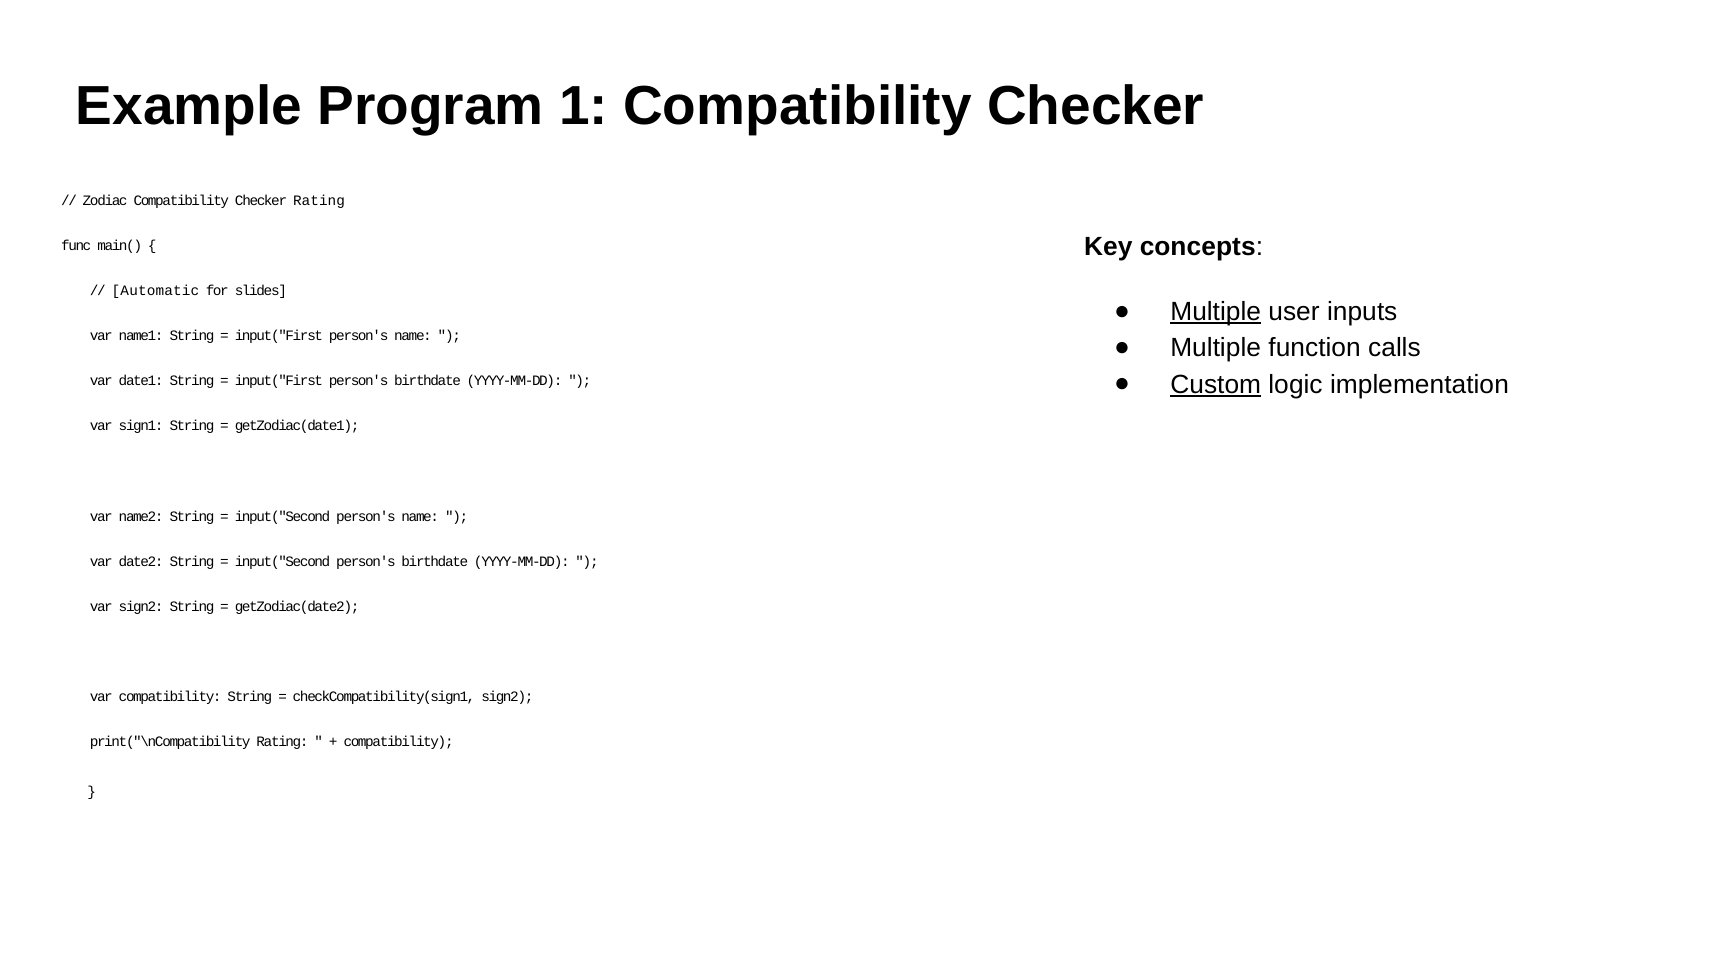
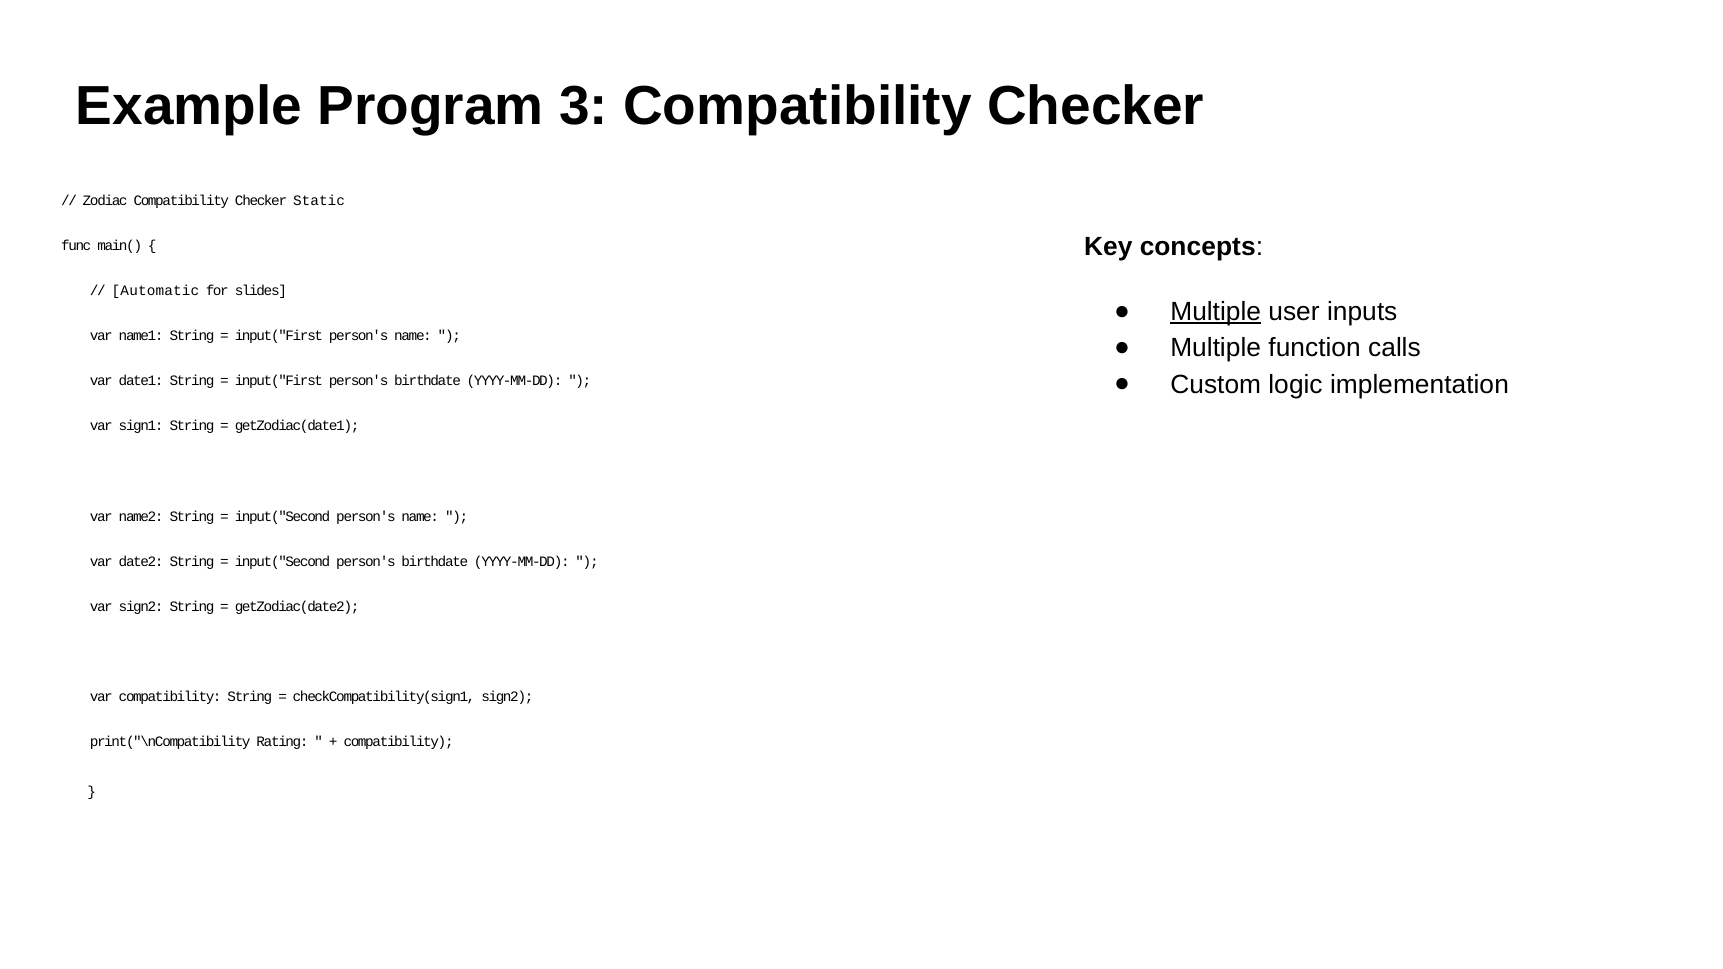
1: 1 -> 3 (584, 107)
Checker Rating: Rating -> Static (319, 201)
Custom underline: present -> none (1216, 385)
